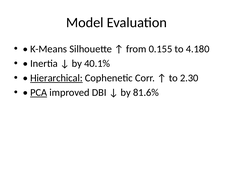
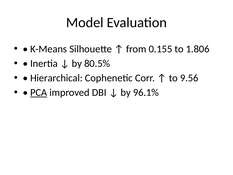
4.180: 4.180 -> 1.806 (198, 49)
40.1%: 40.1% -> 80.5% (97, 63)
Hierarchical underline: present -> none (56, 78)
2.30: 2.30 -> 9.56 (189, 78)
81.6%: 81.6% -> 96.1% (146, 92)
